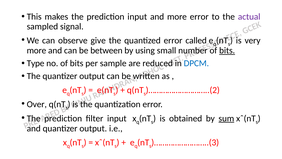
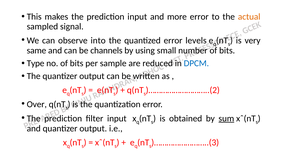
actual colour: purple -> orange (249, 17)
give: give -> into (98, 40)
called: called -> levels (196, 40)
more: more -> same (36, 50)
between: between -> channels (106, 50)
bits underline: present -> none (227, 50)
